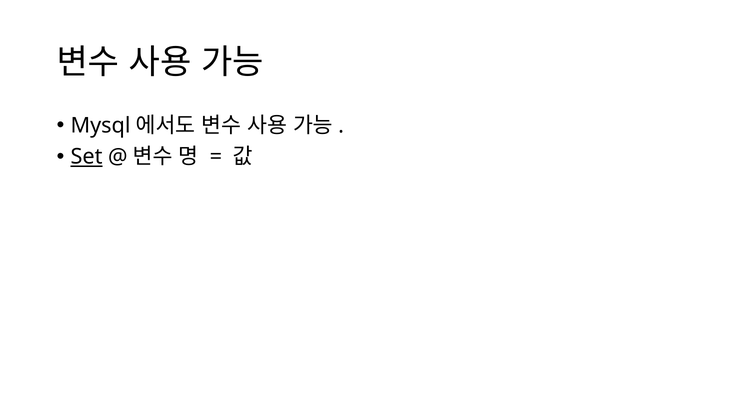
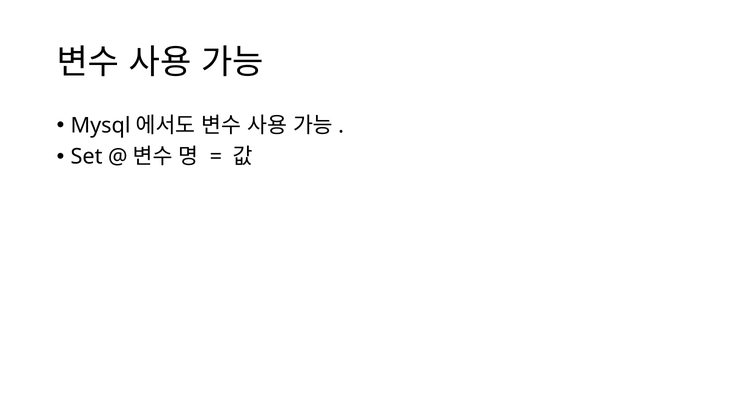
Set underline: present -> none (87, 157)
